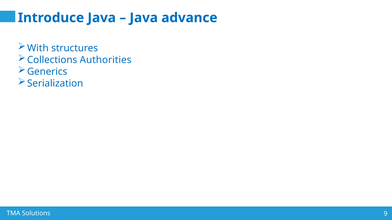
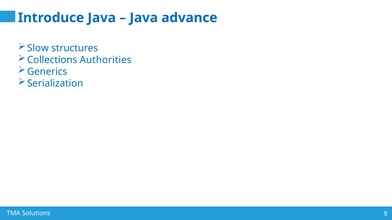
With: With -> Slow (38, 48)
